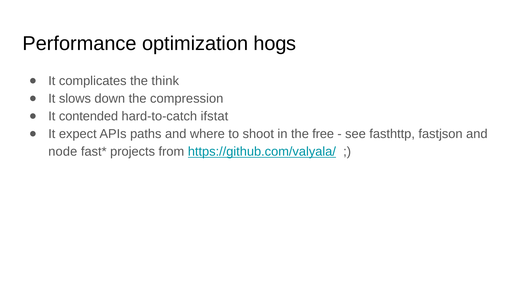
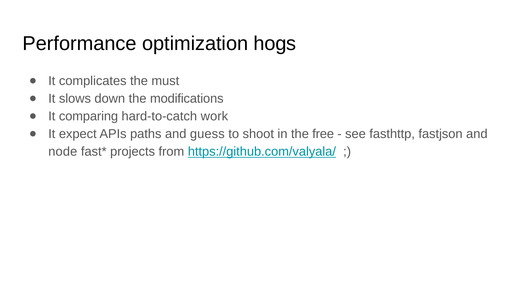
think: think -> must (165, 81)
compression: compression -> modifications (187, 98)
contended: contended -> comparing (89, 116)
ifstat: ifstat -> work (214, 116)
where: where -> guess (207, 134)
